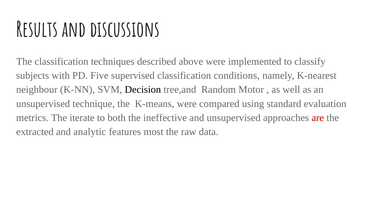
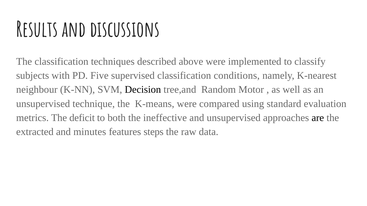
iterate: iterate -> deficit (82, 118)
are colour: red -> black (318, 118)
analytic: analytic -> minutes (90, 132)
most: most -> steps (154, 132)
